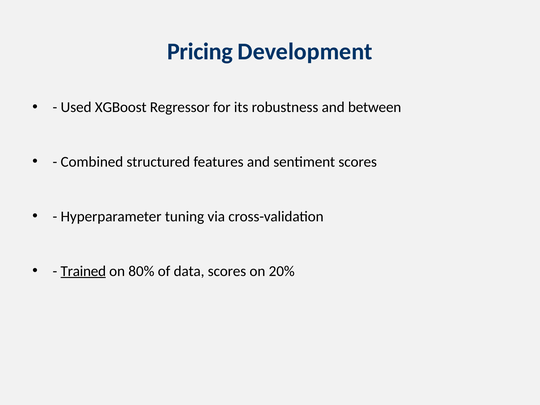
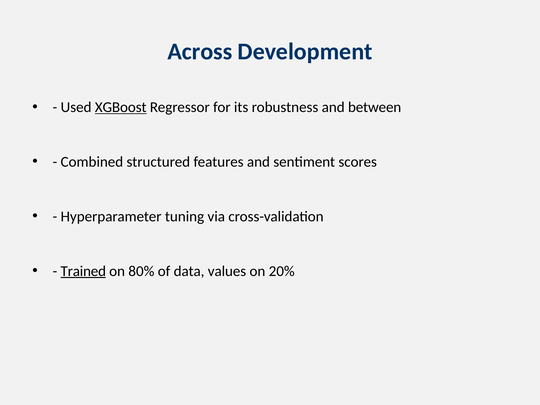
Pricing: Pricing -> Across (200, 52)
XGBoost underline: none -> present (121, 107)
data scores: scores -> values (227, 271)
